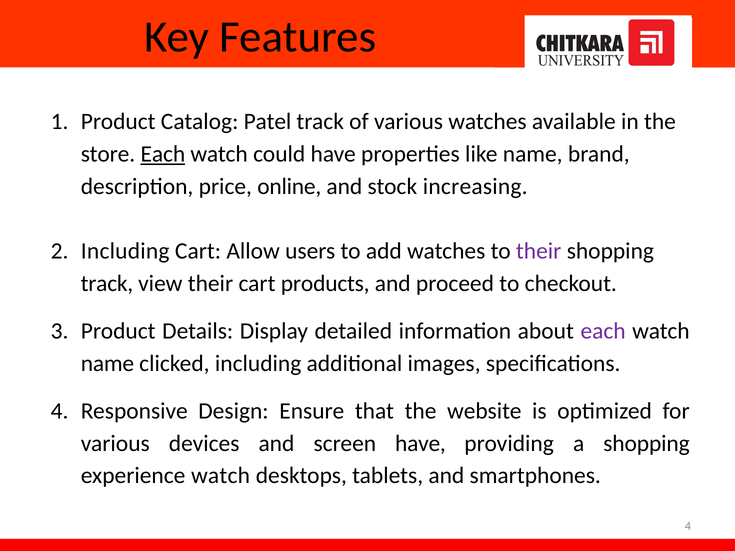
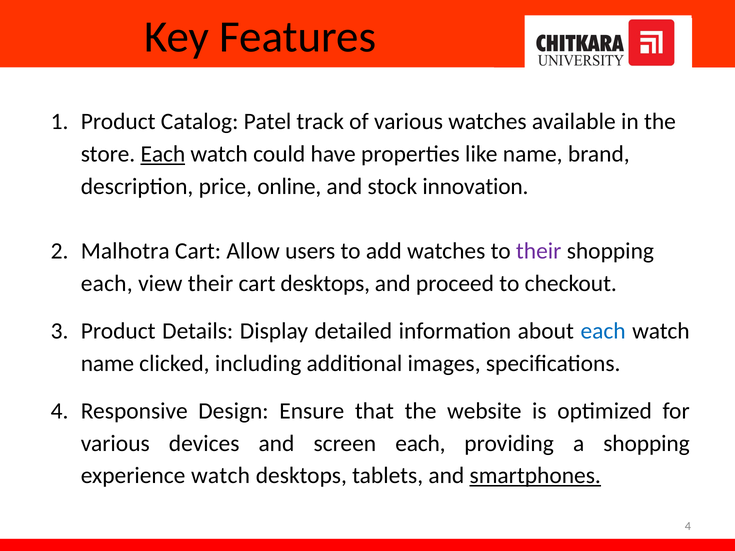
increasing: increasing -> innovation (475, 186)
Including: Including -> Malhotra (125, 251)
track: track -> each (107, 283)
cart products: products -> desktops (325, 283)
each colour: purple -> blue (603, 331)
screen have: have -> each (420, 443)
smartphones underline: none -> present (535, 476)
